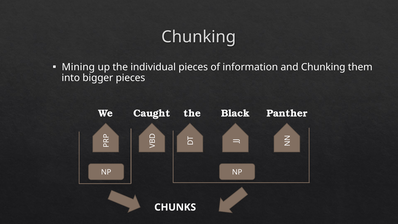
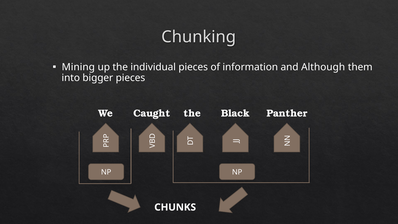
and Chunking: Chunking -> Although (323, 67)
